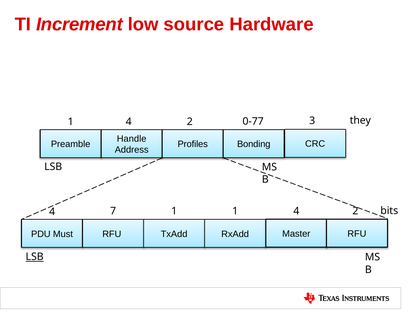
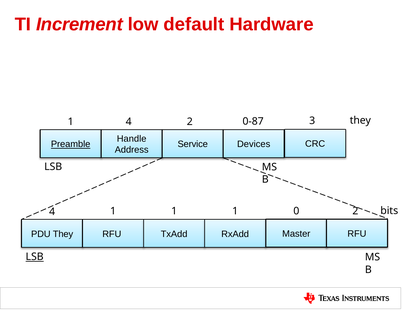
source: source -> default (194, 25)
0-77: 0-77 -> 0-87 (253, 121)
Preamble underline: none -> present (71, 144)
Profiles: Profiles -> Service (193, 144)
Bonding: Bonding -> Devices (254, 144)
4 7: 7 -> 1 (113, 211)
1 4: 4 -> 0 (296, 211)
PDU Must: Must -> They (63, 234)
